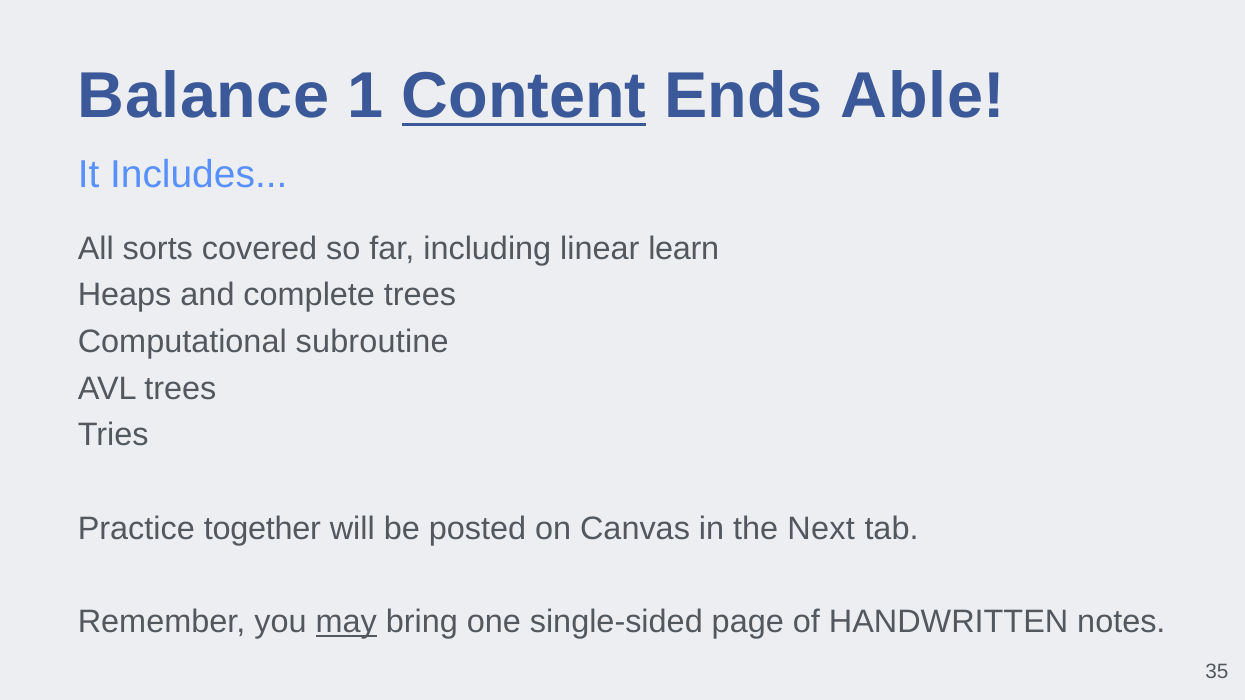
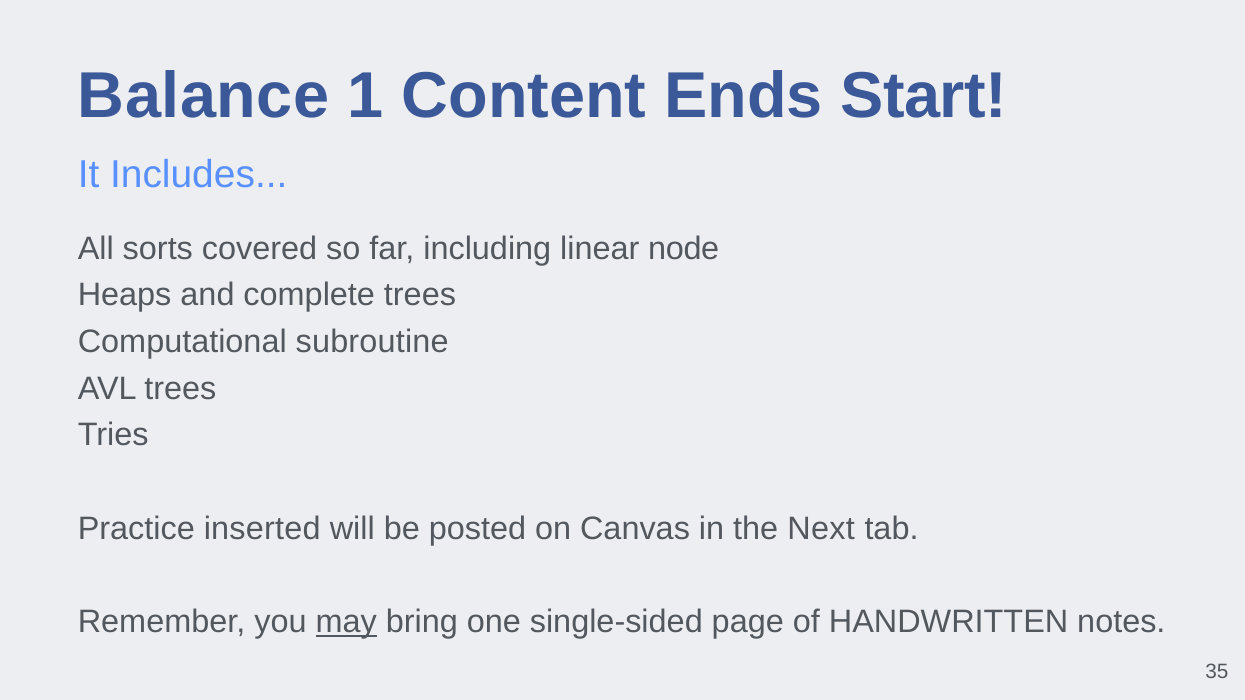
Content underline: present -> none (524, 97)
Able: Able -> Start (924, 97)
learn: learn -> node (684, 249)
together: together -> inserted (262, 529)
